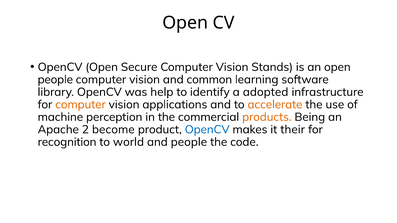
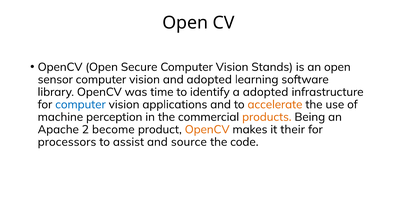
people: people -> sensor (55, 80)
and common: common -> adopted (209, 80)
help: help -> time (162, 92)
computer colour: orange -> blue (80, 105)
OpenCV colour: blue -> orange (207, 130)
recognition: recognition -> processors (67, 142)
world: world -> assist (129, 142)
and people: people -> source (189, 142)
